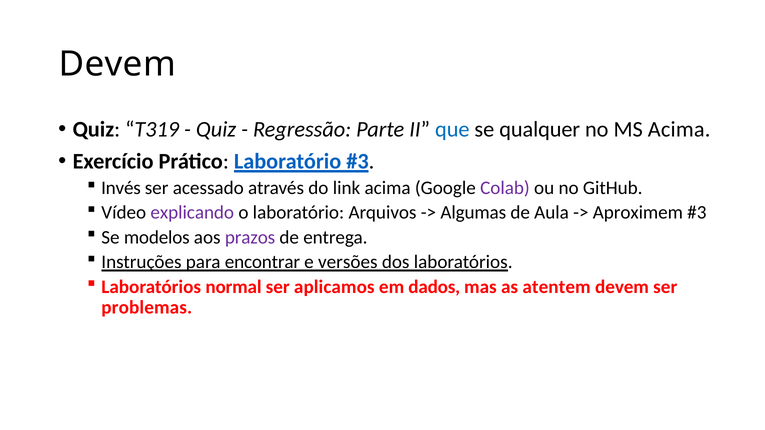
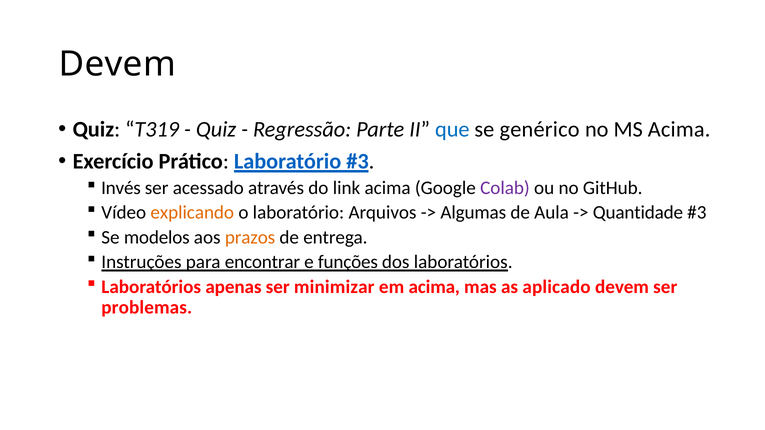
qualquer: qualquer -> genérico (540, 129)
explicando colour: purple -> orange (192, 213)
Aproximem: Aproximem -> Quantidade (638, 213)
prazos colour: purple -> orange (250, 237)
versões: versões -> funções (348, 262)
normal: normal -> apenas (233, 287)
aplicamos: aplicamos -> minimizar (334, 287)
em dados: dados -> acima (434, 287)
atentem: atentem -> aplicado (556, 287)
